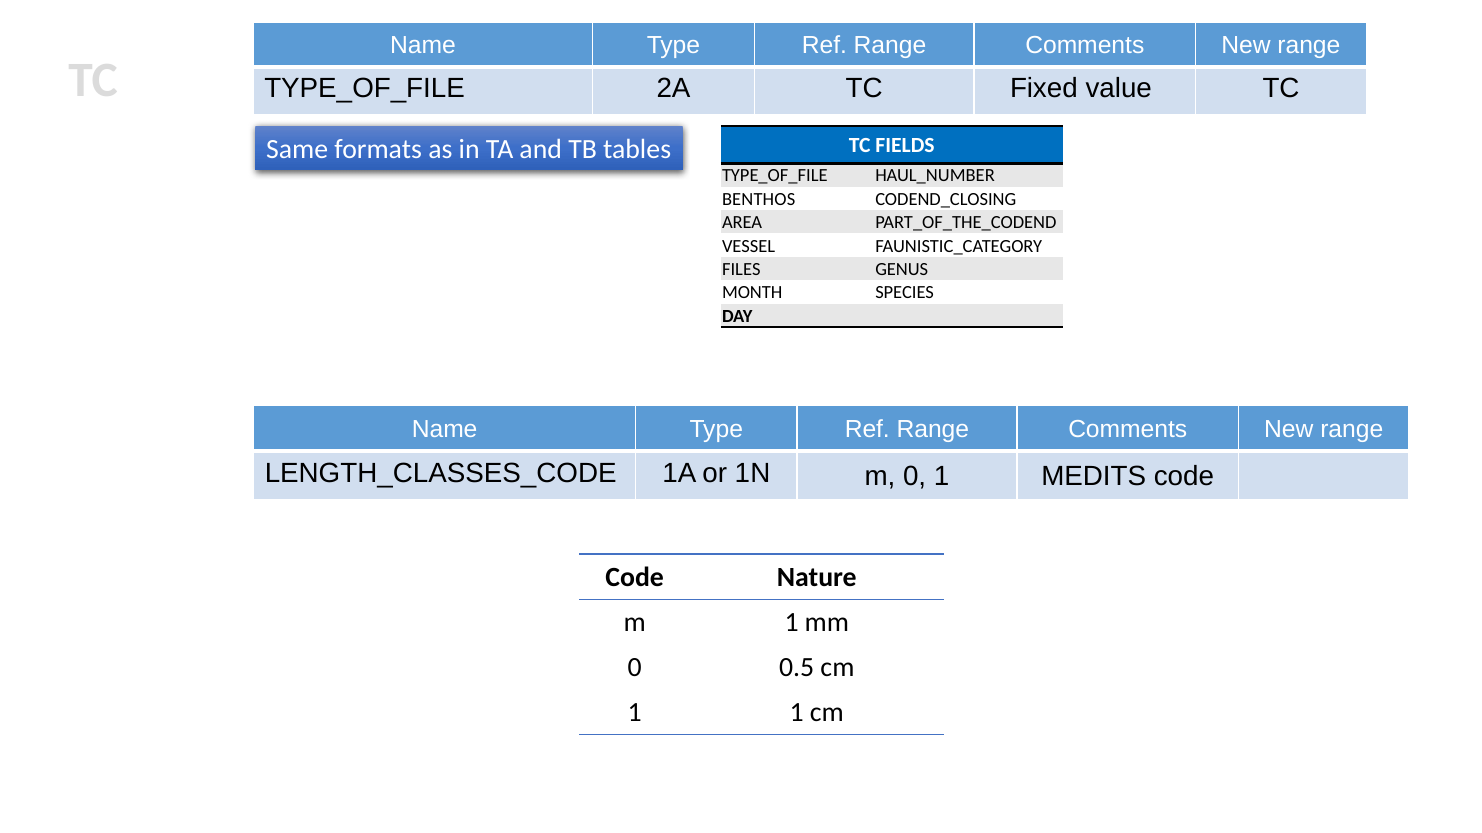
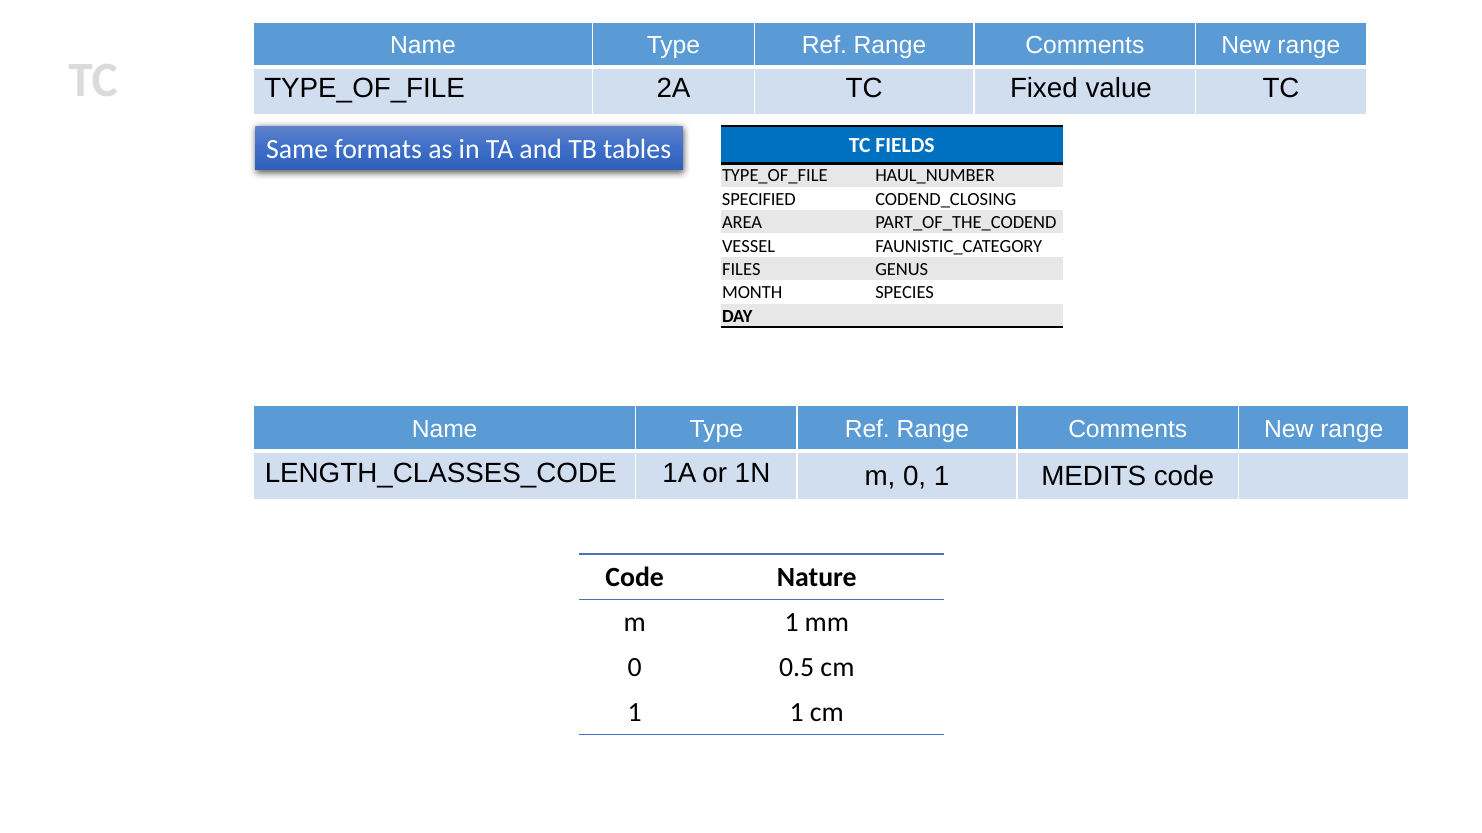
BENTHOS: BENTHOS -> SPECIFIED (759, 199)
